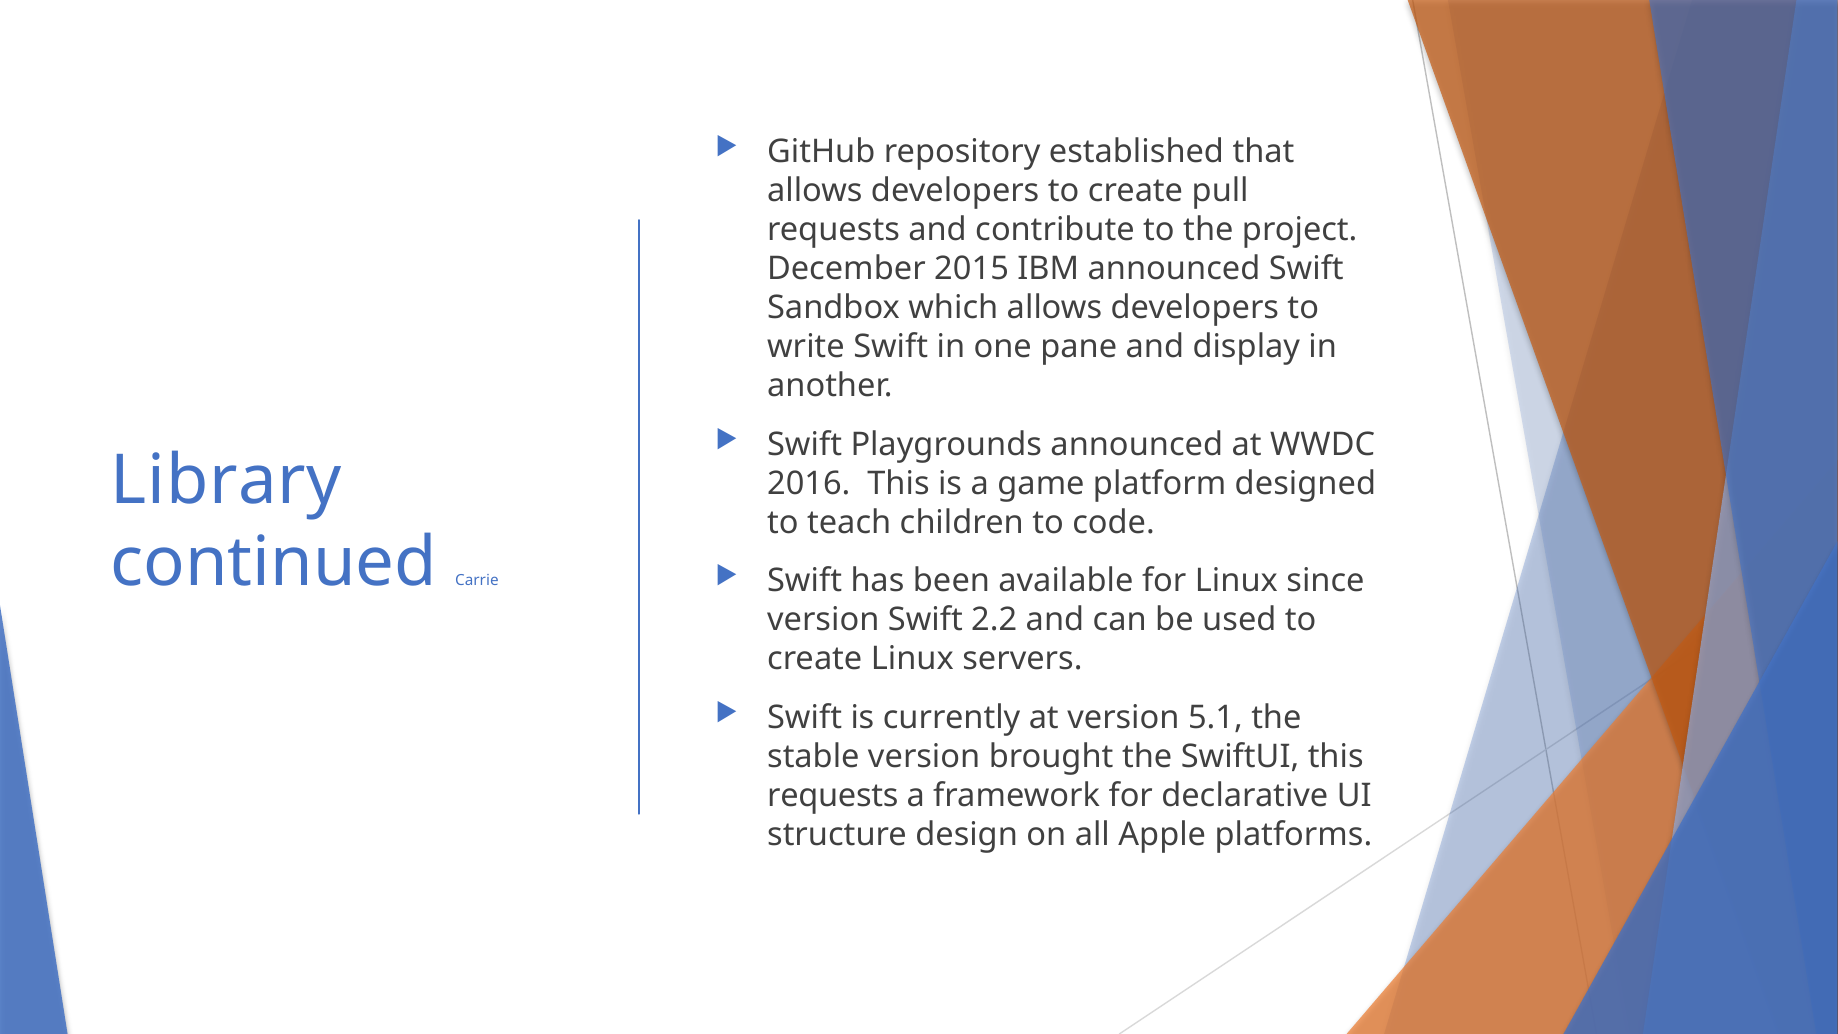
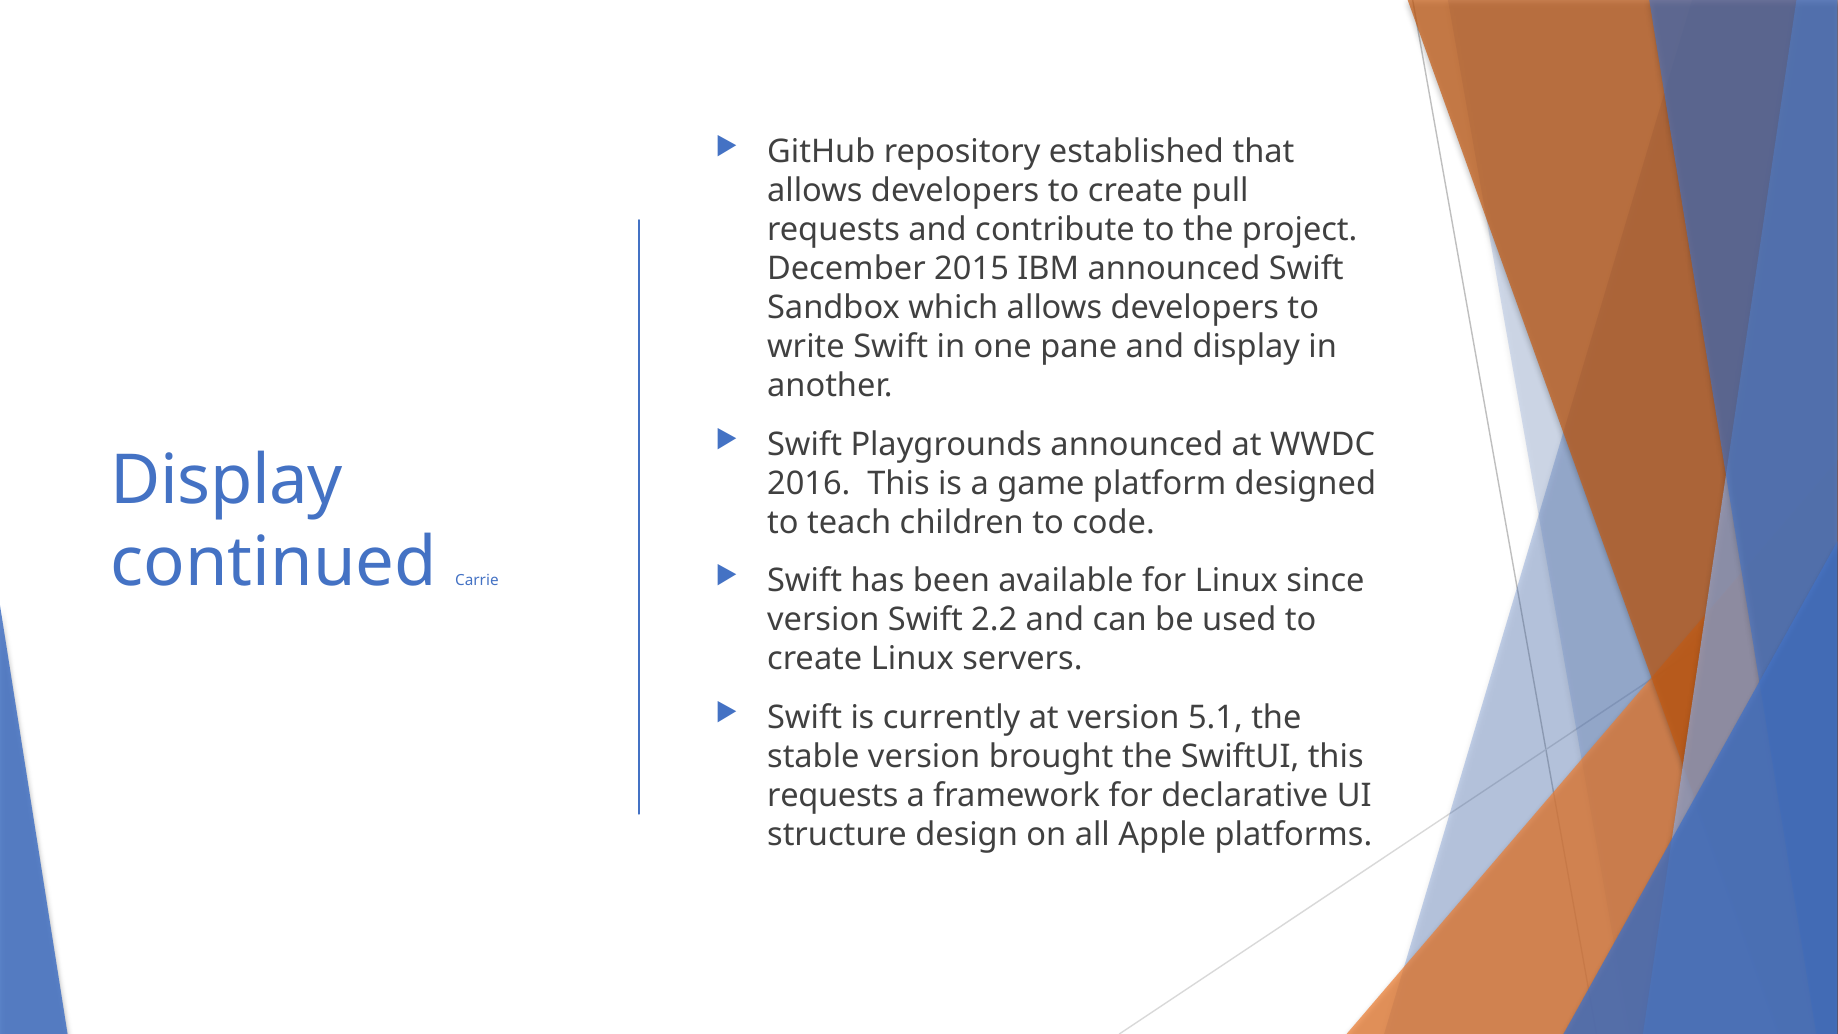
Library: Library -> Display (227, 480)
